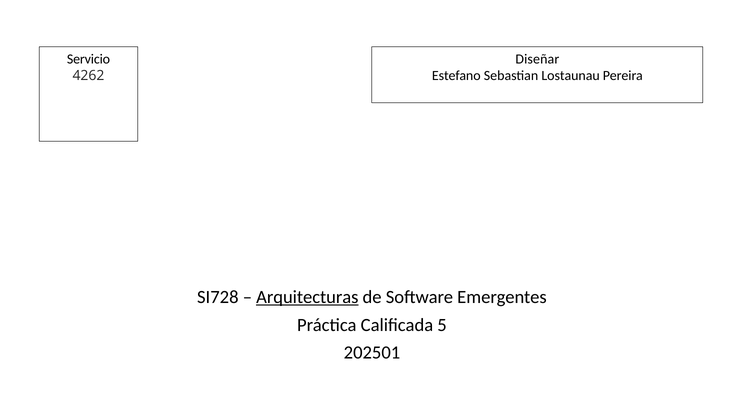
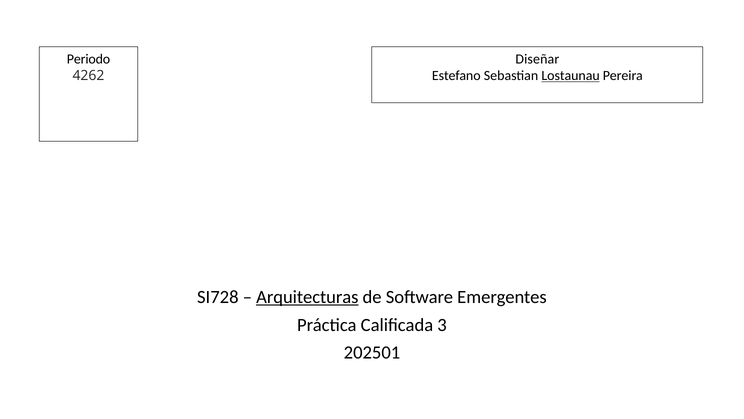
Servicio: Servicio -> Periodo (89, 59)
Lostaunau underline: none -> present (571, 76)
5: 5 -> 3 (442, 325)
